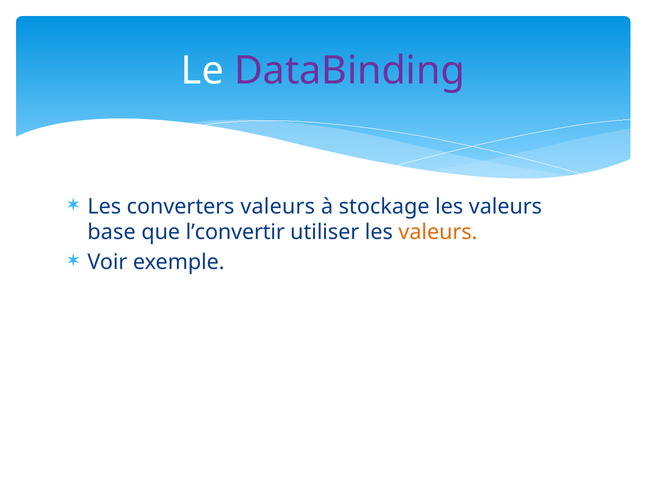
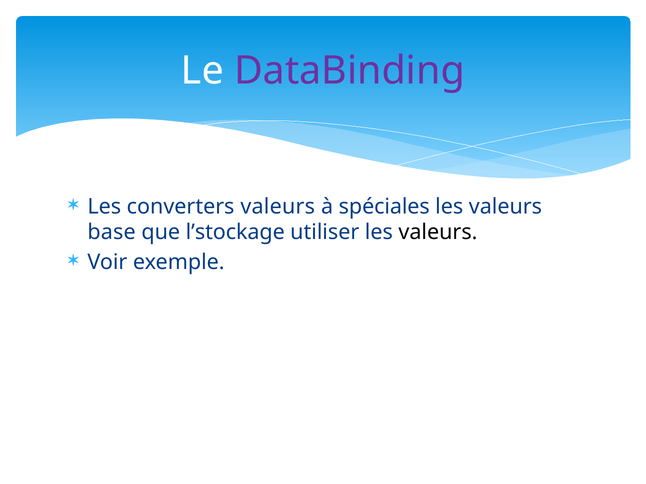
stockage: stockage -> spéciales (384, 207)
l’convertir: l’convertir -> l’stockage (235, 233)
valeurs colour: orange -> black (438, 233)
